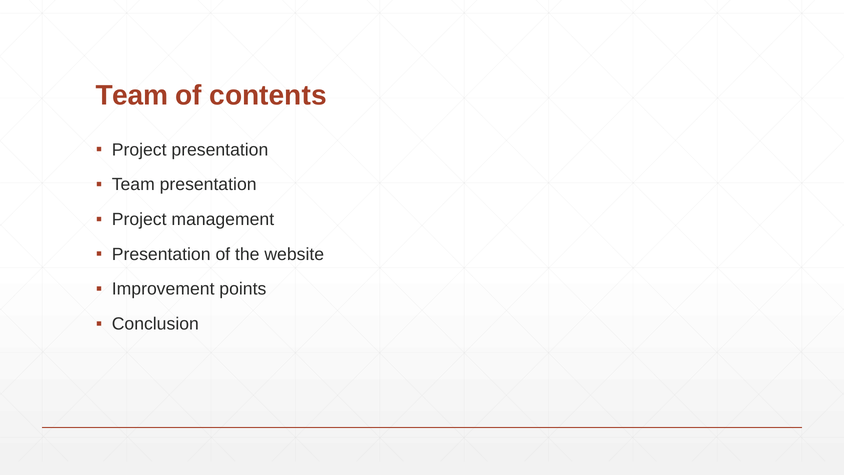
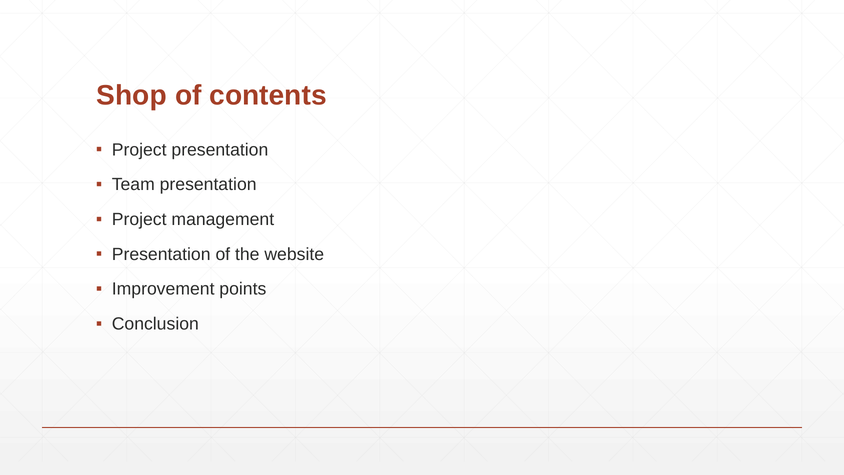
Team: Team -> Shop (132, 95)
